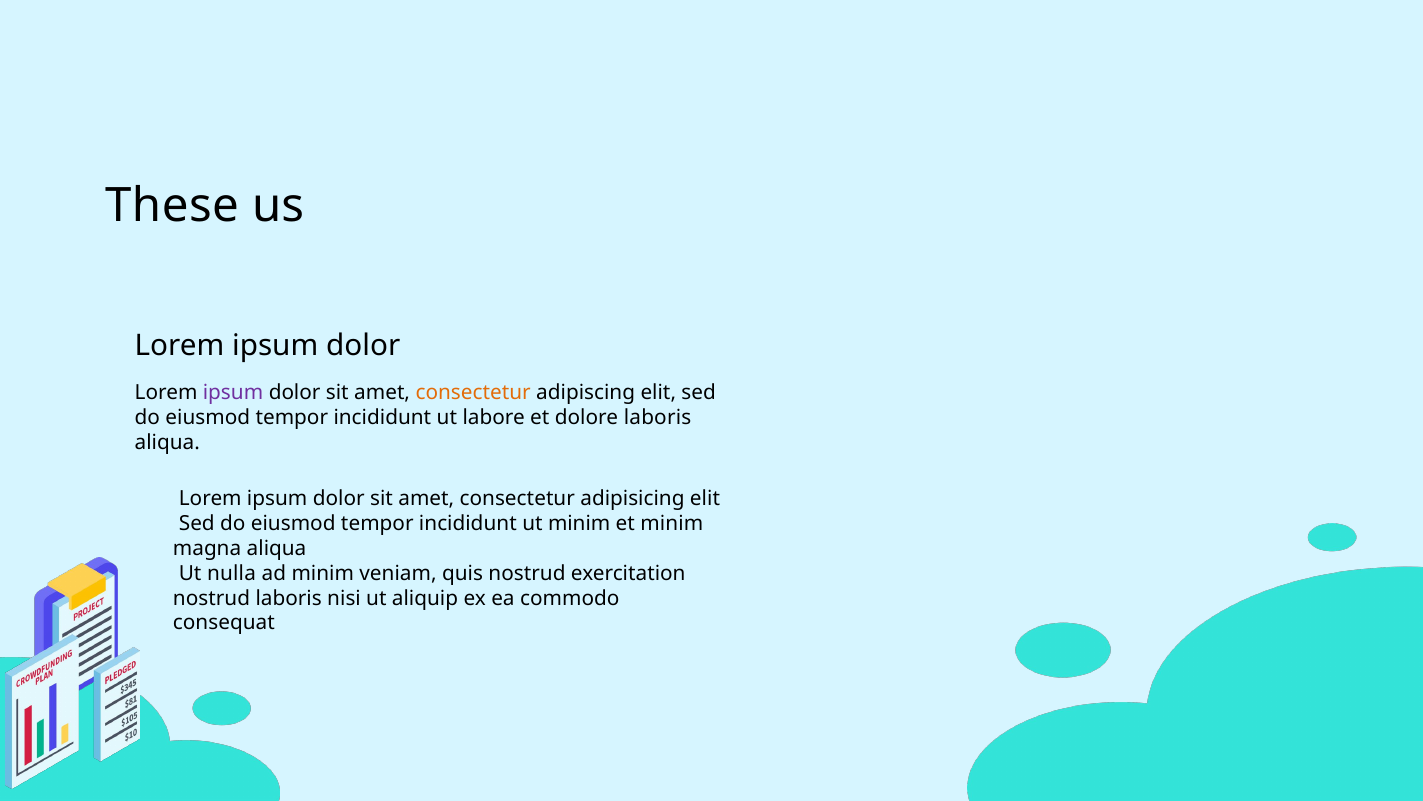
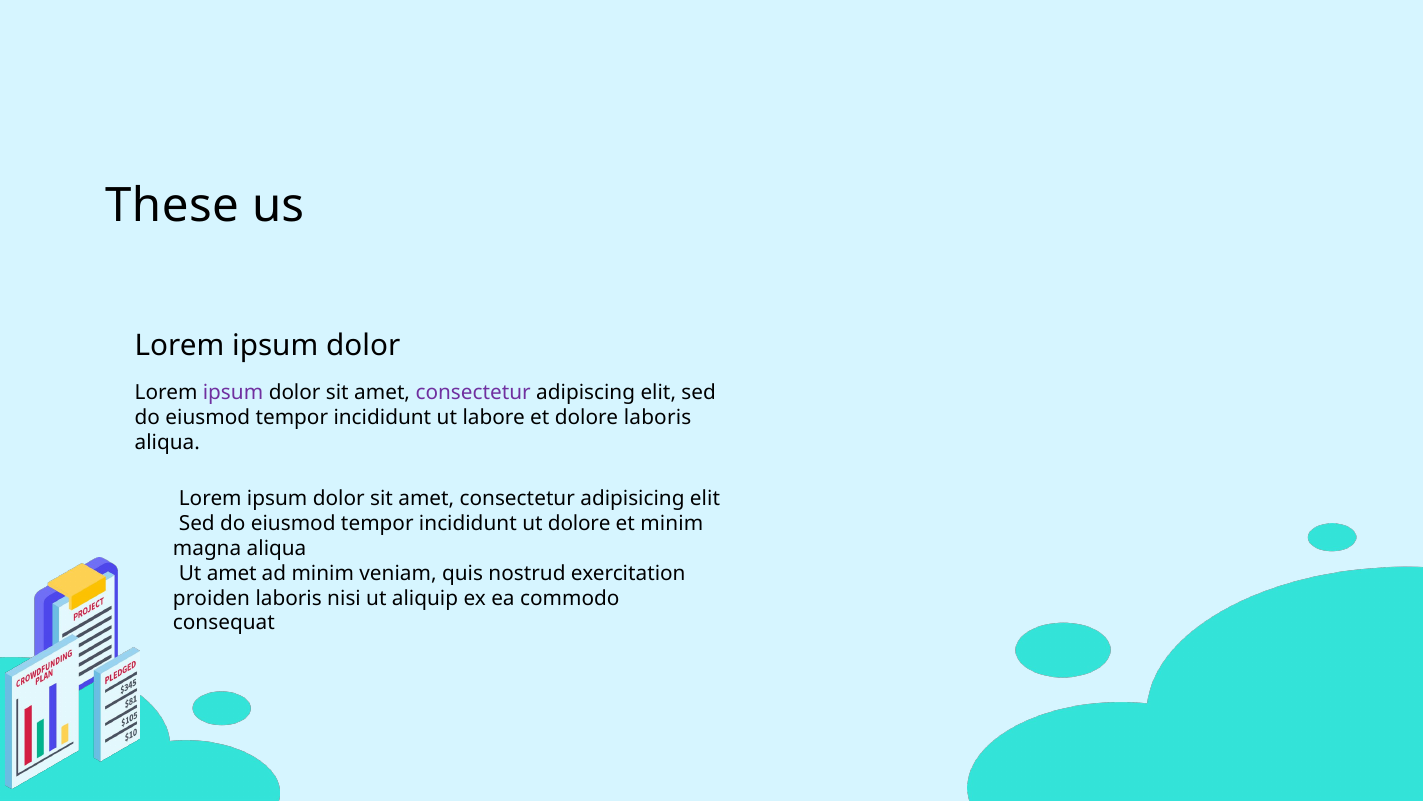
consectetur colour: orange -> purple (473, 393)
ut minim: minim -> dolore (579, 523)
nulla: nulla -> amet (232, 573)
nostrud: nostrud -> proiden (211, 598)
